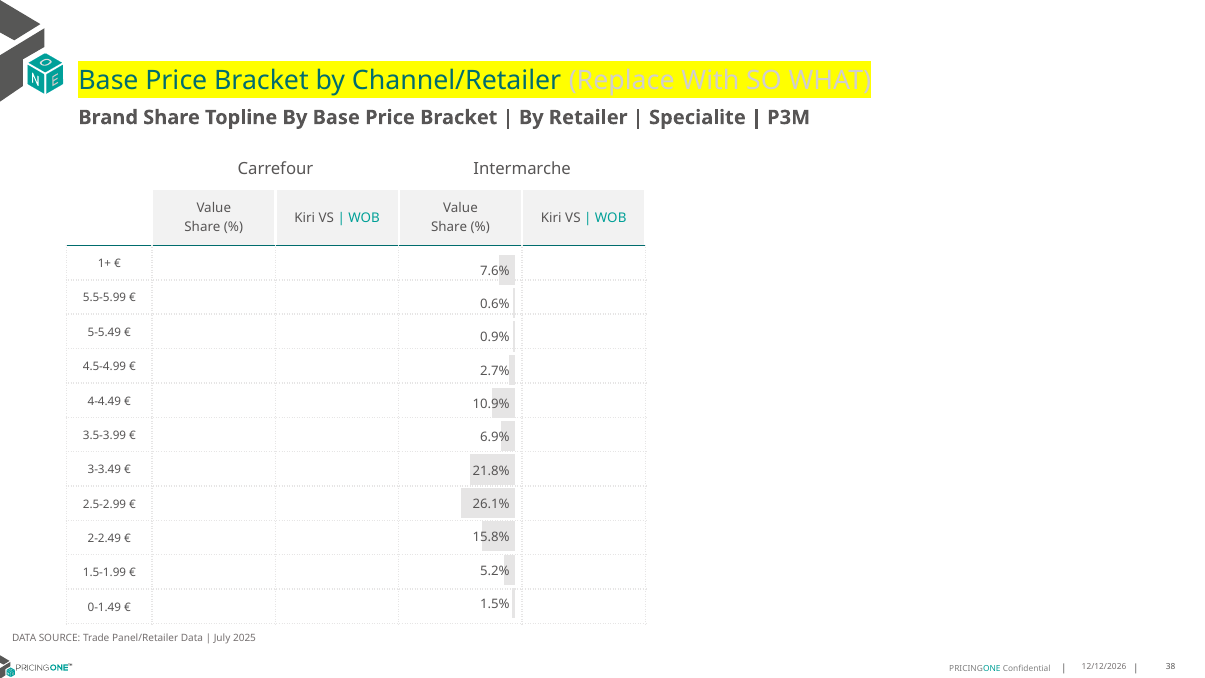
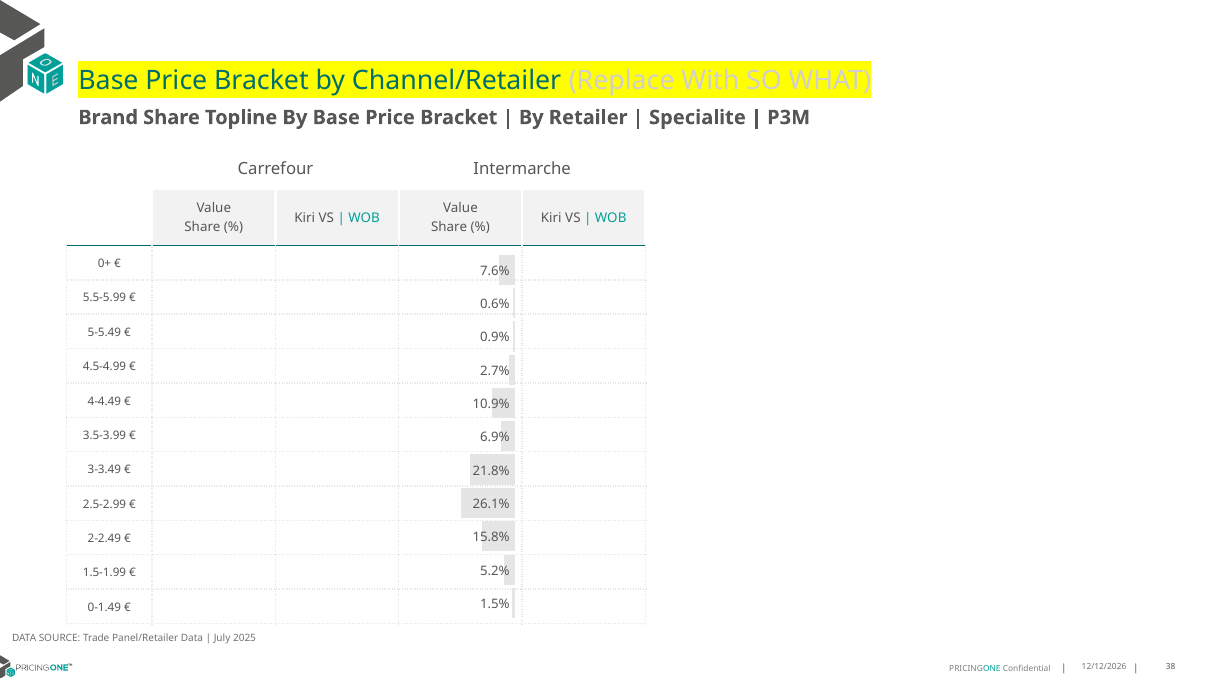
1+: 1+ -> 0+ (105, 264)
